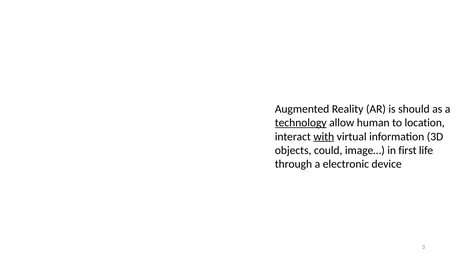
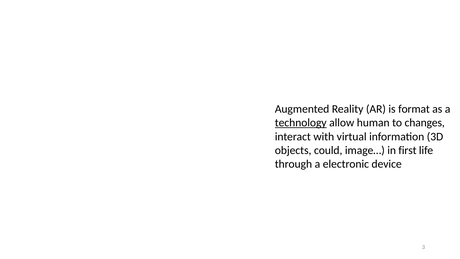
should: should -> format (414, 109)
location: location -> changes (425, 123)
with underline: present -> none (324, 136)
